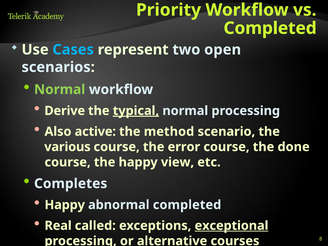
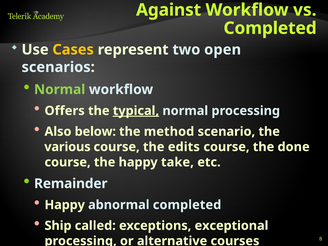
Priority: Priority -> Against (169, 10)
Cases colour: light blue -> yellow (73, 50)
Derive: Derive -> Offers (65, 111)
active: active -> below (95, 132)
error: error -> edits (184, 147)
view: view -> take (177, 162)
Completes: Completes -> Remainder (71, 184)
Real: Real -> Ship (58, 226)
exceptional underline: present -> none (232, 226)
